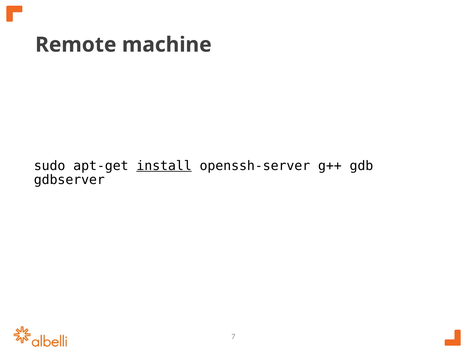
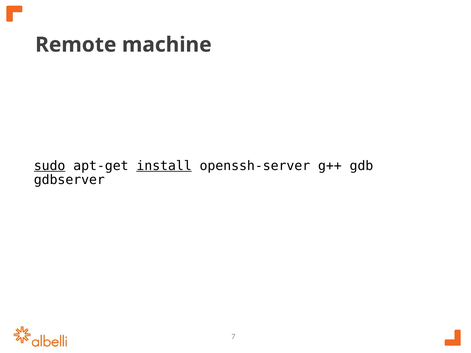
sudo underline: none -> present (50, 166)
